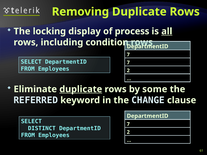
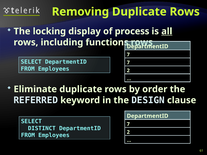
condition: condition -> functions (107, 42)
duplicate underline: present -> none (81, 89)
some: some -> order (155, 89)
CHANGE: CHANGE -> DESIGN (148, 100)
